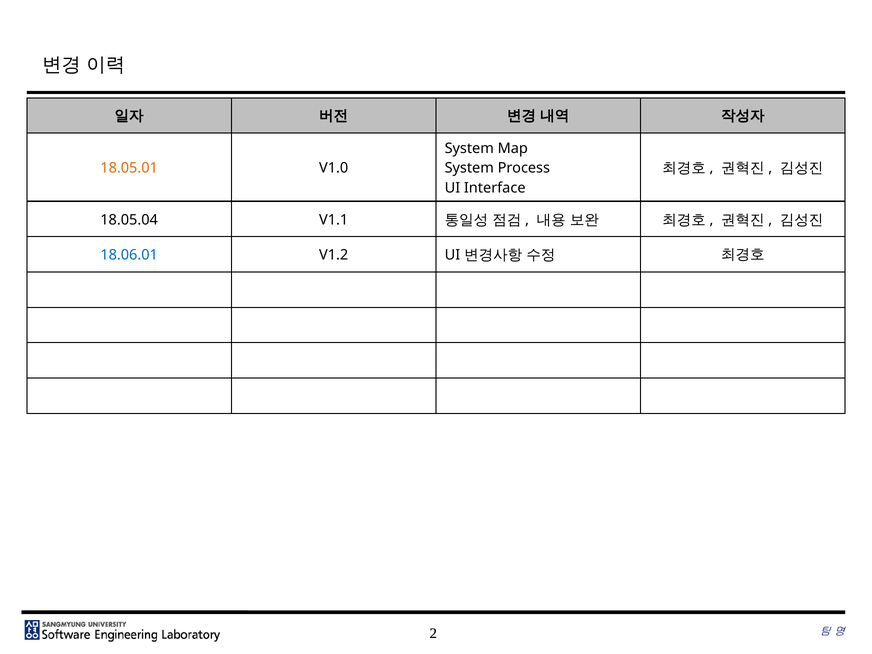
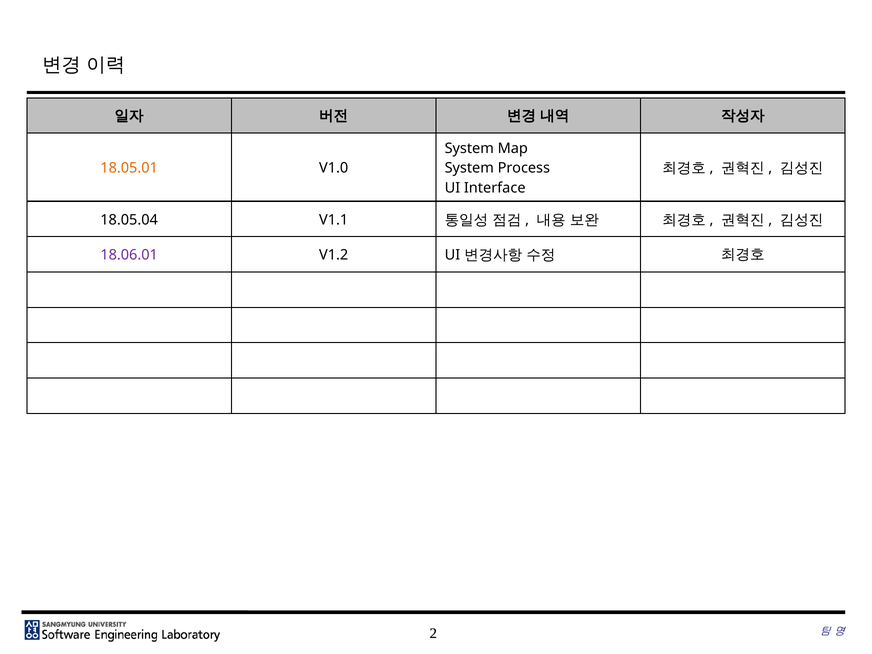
18.06.01 colour: blue -> purple (129, 255)
